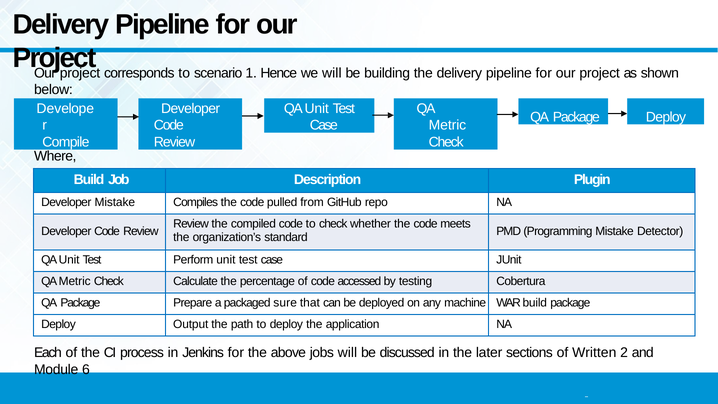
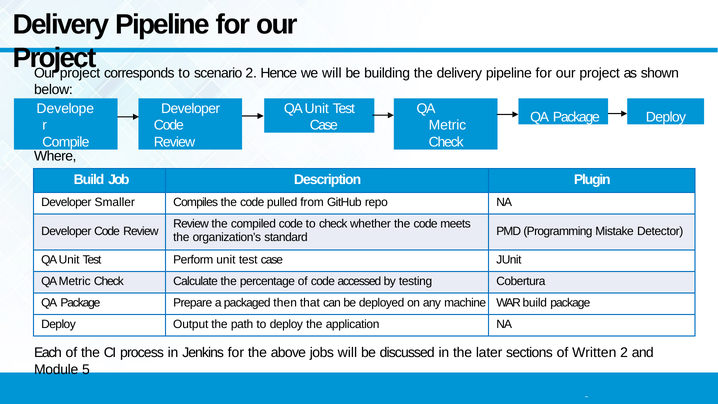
scenario 1: 1 -> 2 (251, 73)
Developer Mistake: Mistake -> Smaller (115, 202)
sure: sure -> then (285, 303)
6: 6 -> 5 (86, 369)
